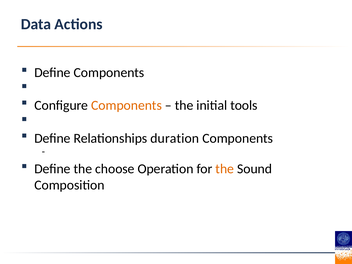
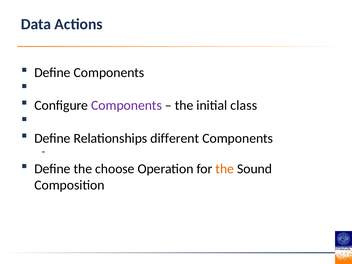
Components colour: orange -> purple (127, 105)
tools: tools -> class (244, 105)
duration: duration -> different (175, 138)
